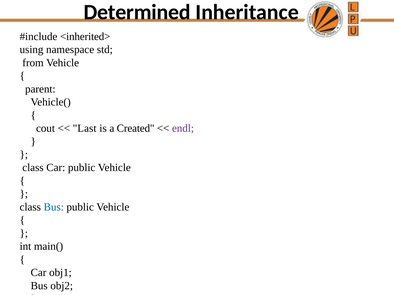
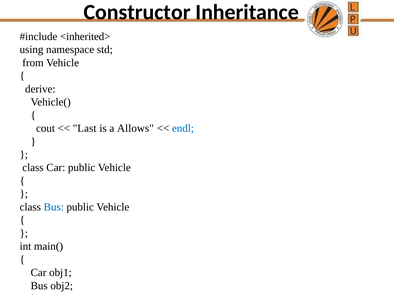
Determined: Determined -> Constructor (137, 12)
parent: parent -> derive (40, 89)
Created: Created -> Allows (135, 129)
endl colour: purple -> blue (183, 129)
